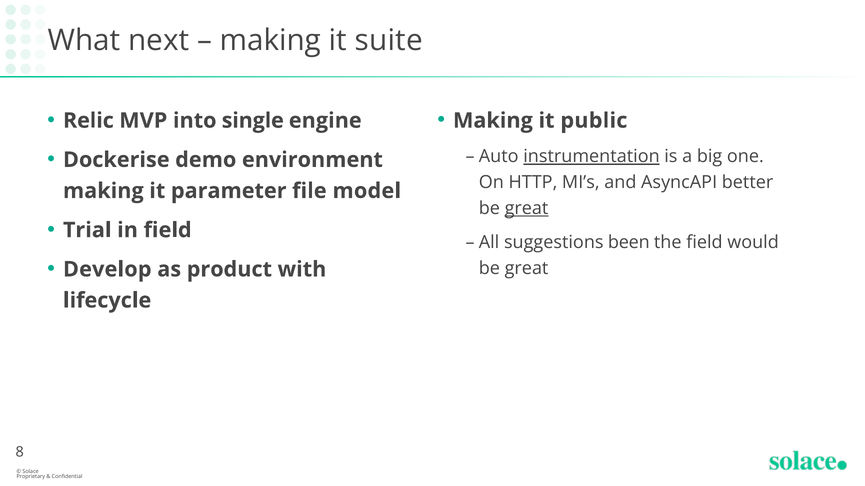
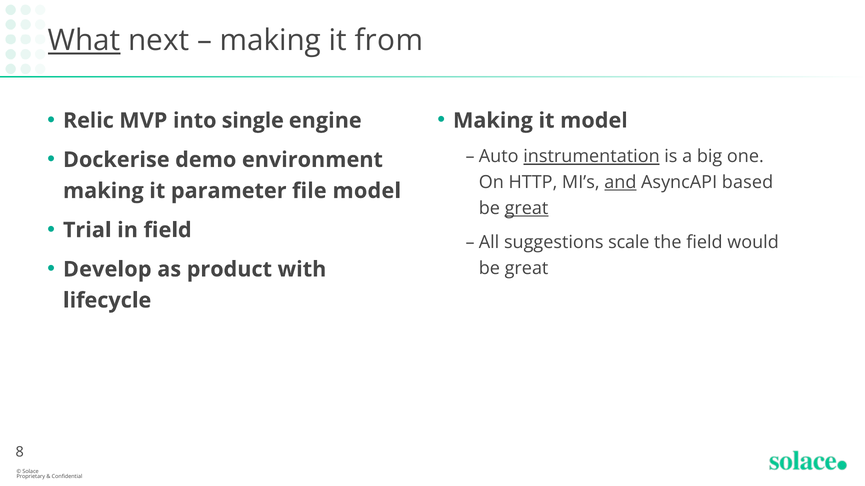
What underline: none -> present (84, 41)
suite: suite -> from (389, 41)
it public: public -> model (594, 121)
and underline: none -> present (620, 183)
better: better -> based (748, 183)
been: been -> scale (629, 243)
